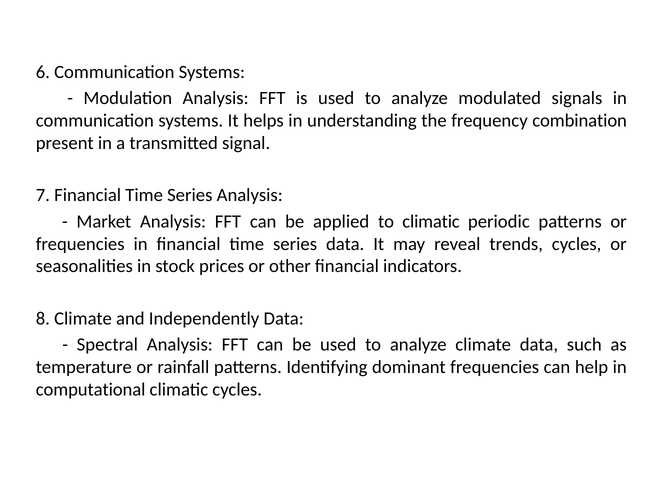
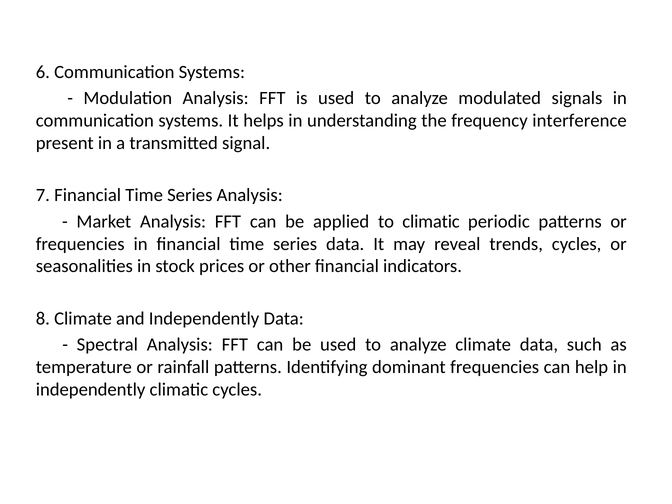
combination: combination -> interference (580, 121)
computational: computational -> independently (91, 389)
